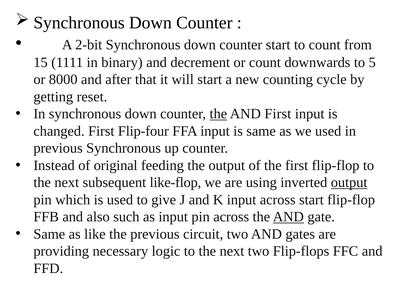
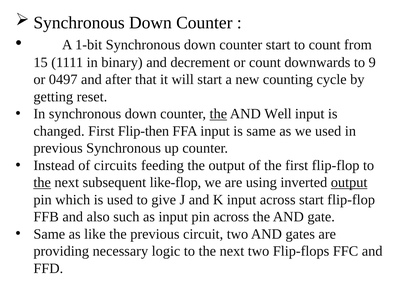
2-bit: 2-bit -> 1-bit (89, 45)
5: 5 -> 9 (372, 62)
8000: 8000 -> 0497 (63, 80)
AND First: First -> Well (278, 114)
Flip-four: Flip-four -> Flip-then (143, 131)
original: original -> circuits (116, 166)
the underline: none -> present (42, 183)
AND underline: present -> none (288, 217)
